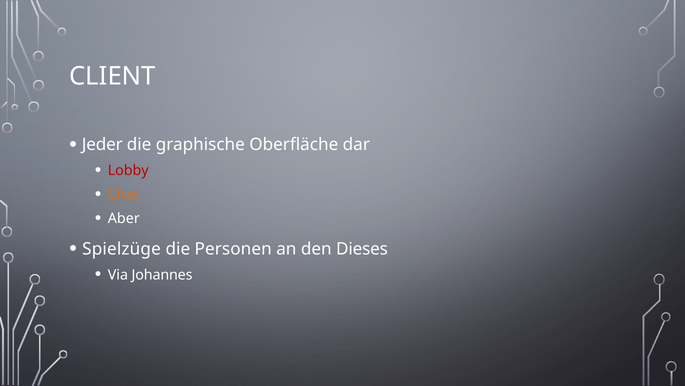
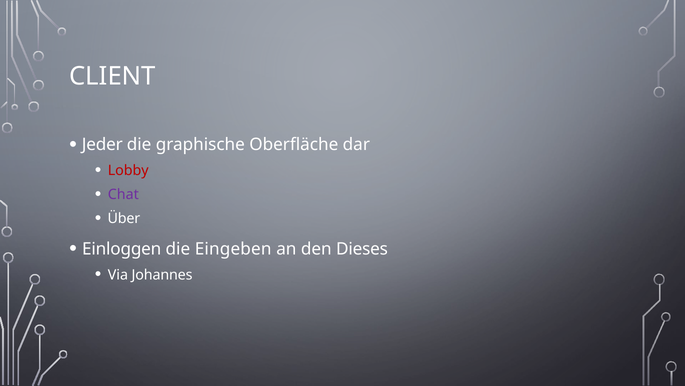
Chat colour: orange -> purple (123, 194)
Aber: Aber -> Über (124, 218)
Spielzüge: Spielzüge -> Einloggen (122, 249)
Personen: Personen -> Eingeben (233, 249)
